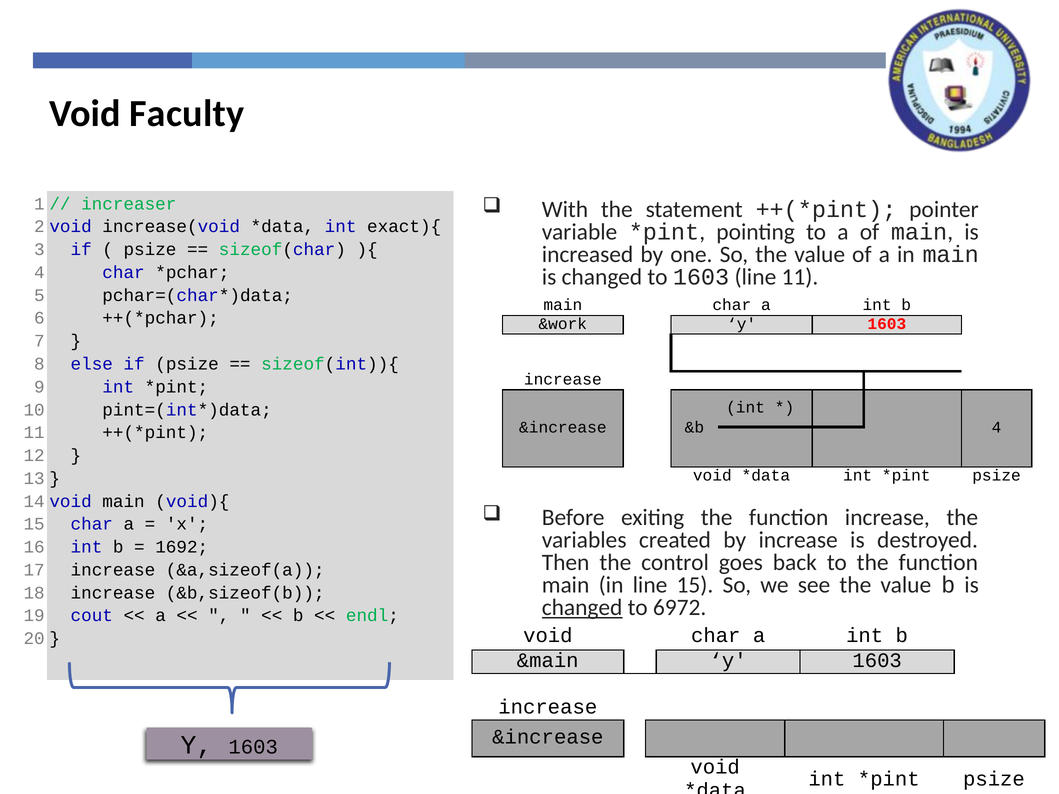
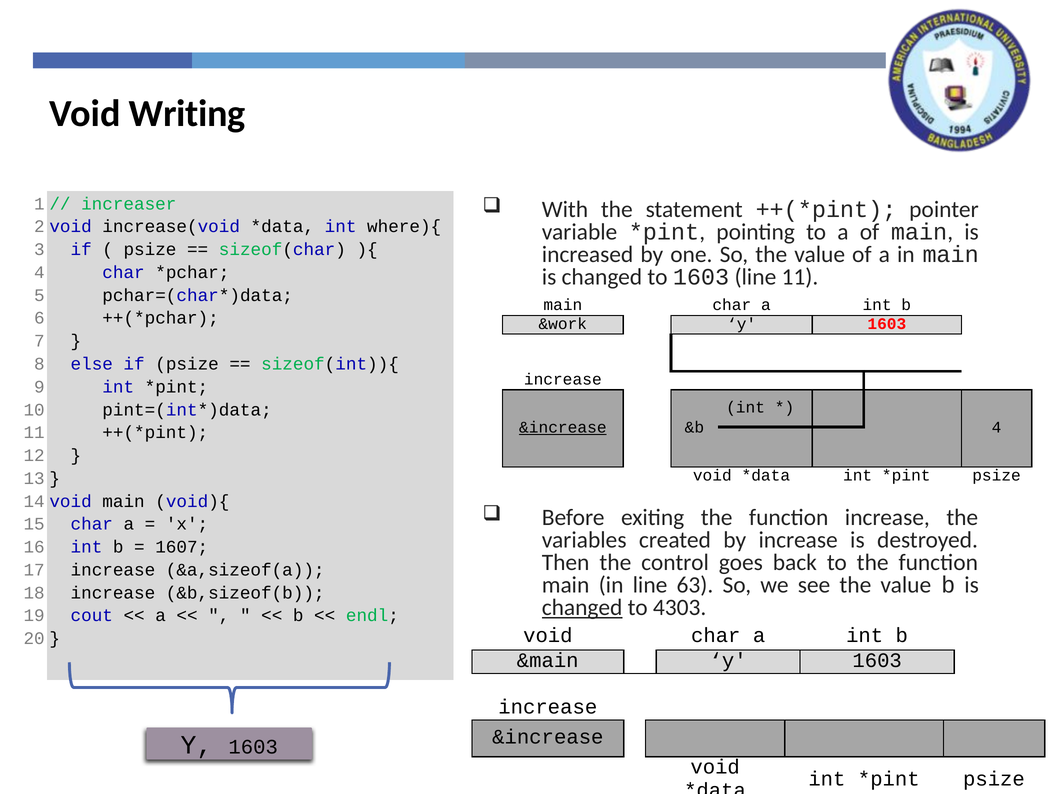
Faculty: Faculty -> Writing (187, 114)
exact){: exact){ -> where){ (404, 227)
&increase underline: none -> present (563, 427)
1692: 1692 -> 1607 (182, 547)
line 15: 15 -> 63 (695, 585)
6972: 6972 -> 4303 (680, 608)
